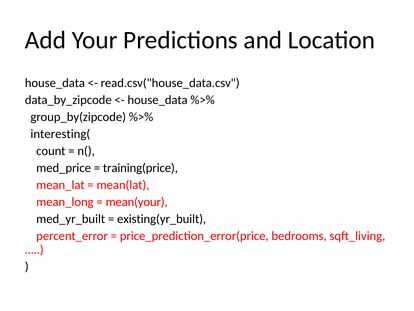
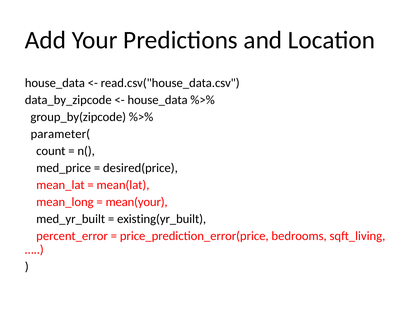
interesting(: interesting( -> parameter( (60, 134)
training(price: training(price -> desired(price (140, 168)
